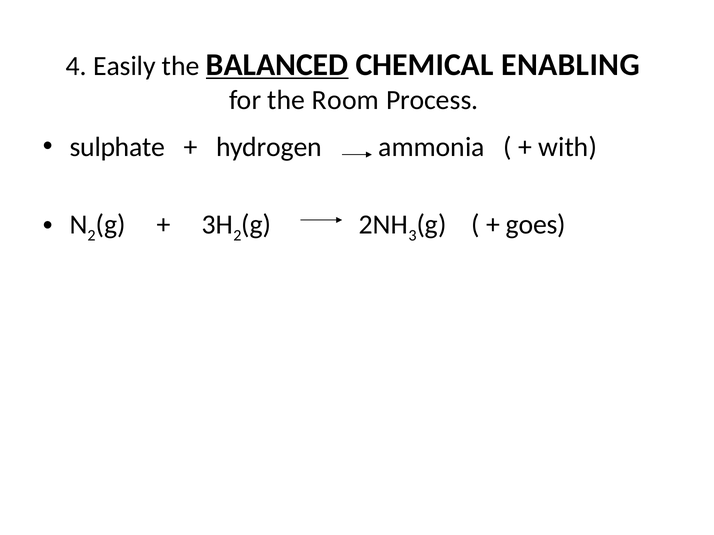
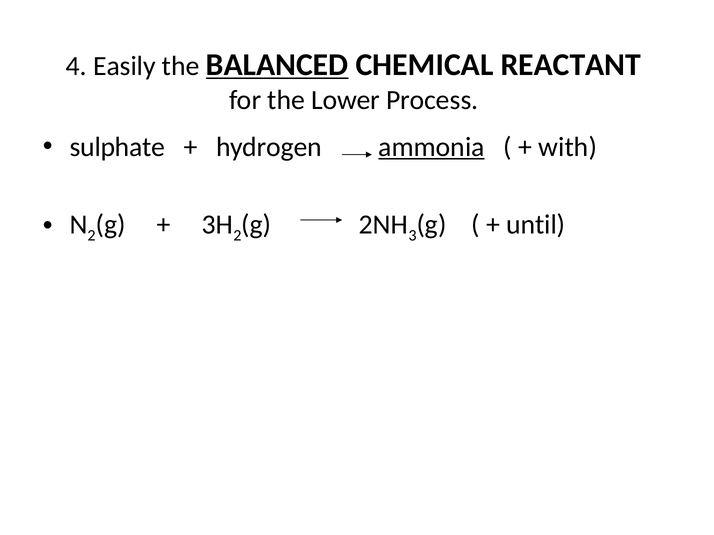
ENABLING: ENABLING -> REACTANT (571, 65)
Room: Room -> Lower (346, 100)
ammonia underline: none -> present (431, 147)
goes: goes -> until (536, 225)
